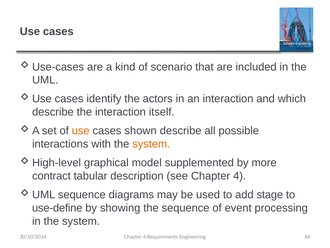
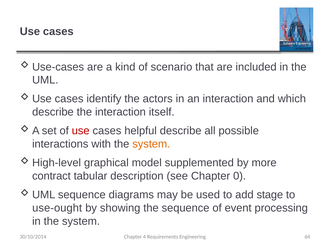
use colour: orange -> red (81, 131)
shown: shown -> helpful (141, 131)
see Chapter 4: 4 -> 0 (240, 176)
use-define: use-define -> use-ought (57, 208)
